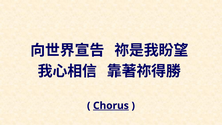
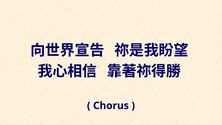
Chorus underline: present -> none (111, 106)
